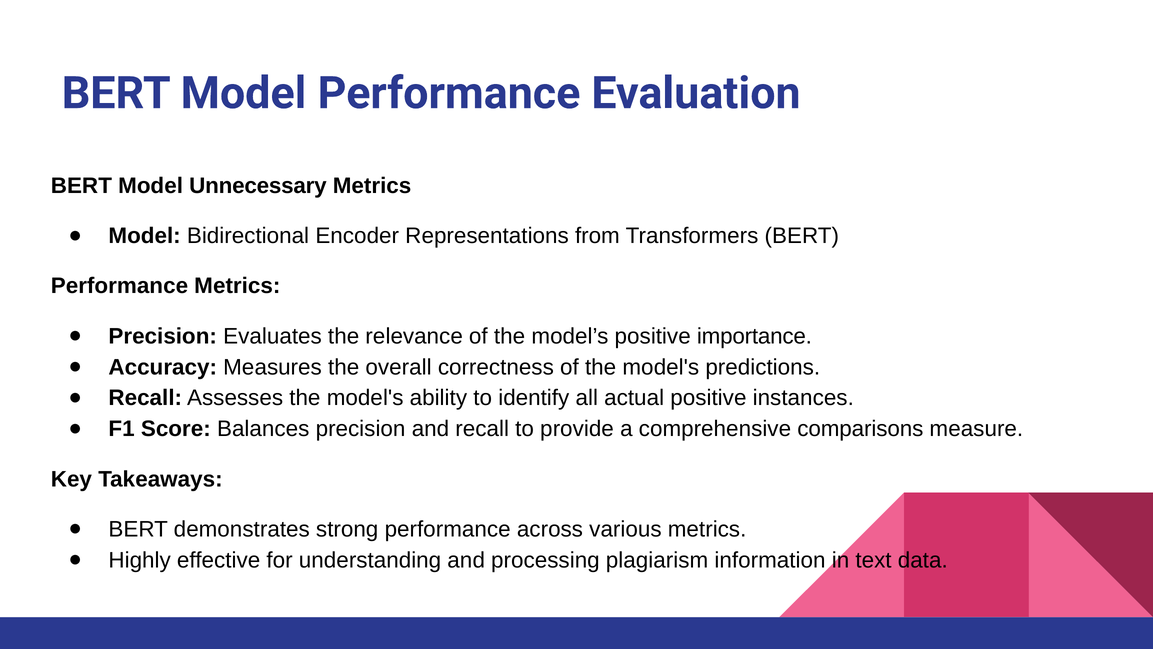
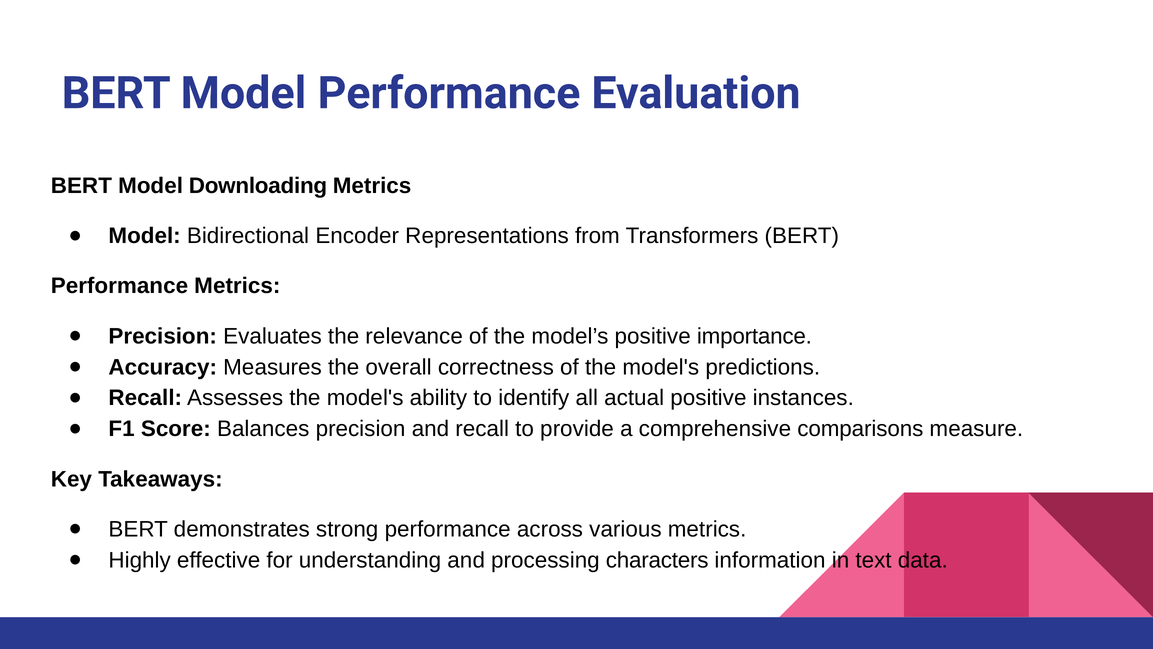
Unnecessary: Unnecessary -> Downloading (258, 186)
plagiarism: plagiarism -> characters (657, 560)
